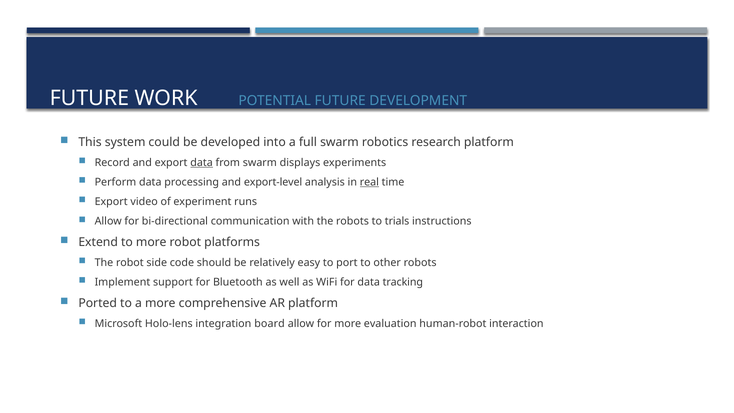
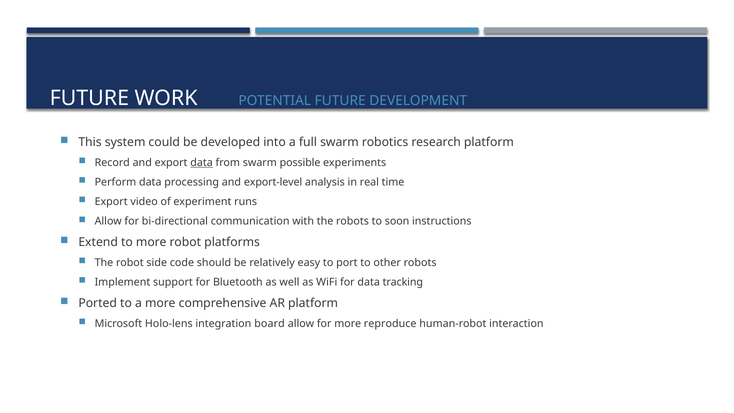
displays: displays -> possible (300, 163)
real underline: present -> none (369, 182)
trials: trials -> soon (397, 221)
evaluation: evaluation -> reproduce (390, 324)
